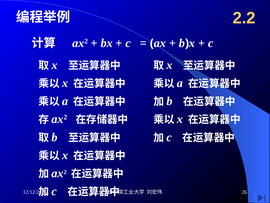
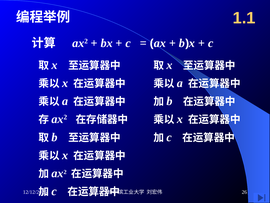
2.2: 2.2 -> 1.1 (244, 18)
